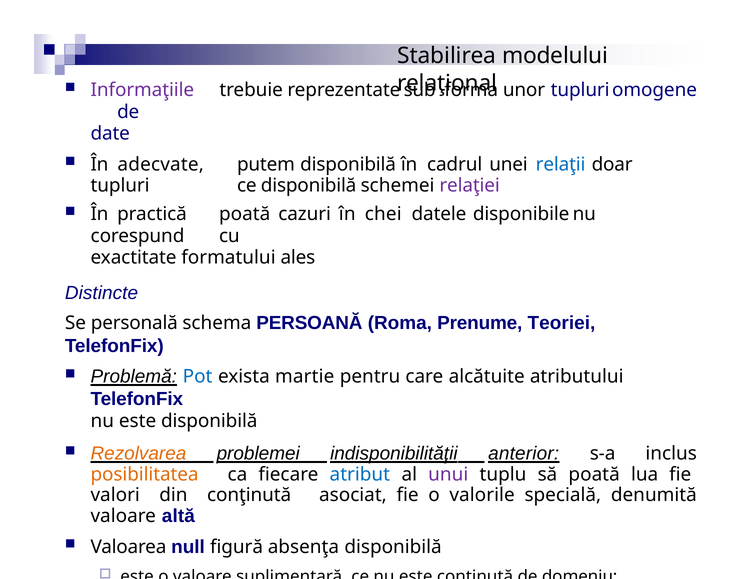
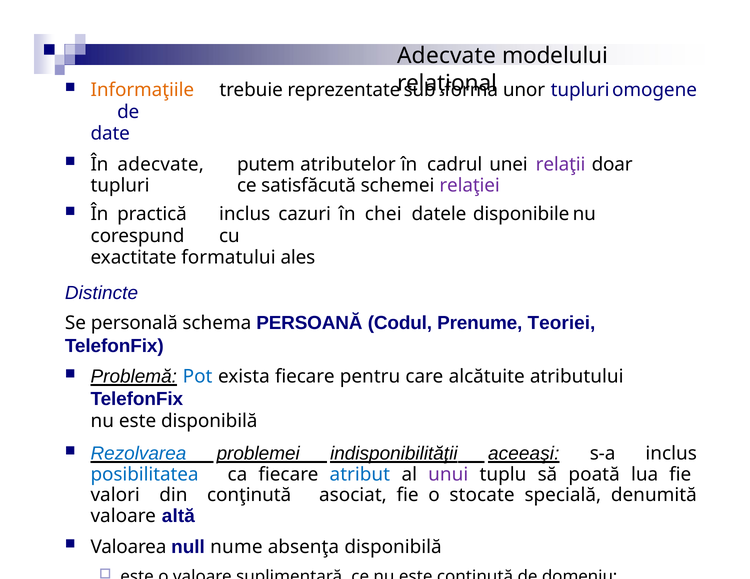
Stabilirea: Stabilirea -> Adecvate (447, 56)
Informaţiile colour: purple -> orange (142, 90)
putem disponibilă: disponibilă -> atributelor (348, 165)
relaţii colour: blue -> purple (561, 165)
ce disponibilă: disponibilă -> satisfăcută (309, 185)
practică poată: poată -> inclus (245, 214)
Roma: Roma -> Codul (400, 323)
exista martie: martie -> fiecare (305, 377)
Rezolvarea colour: orange -> blue (138, 454)
anterior: anterior -> aceeaşi (524, 454)
posibilitatea colour: orange -> blue (145, 475)
valorile: valorile -> stocate (482, 496)
figură: figură -> nume (236, 547)
